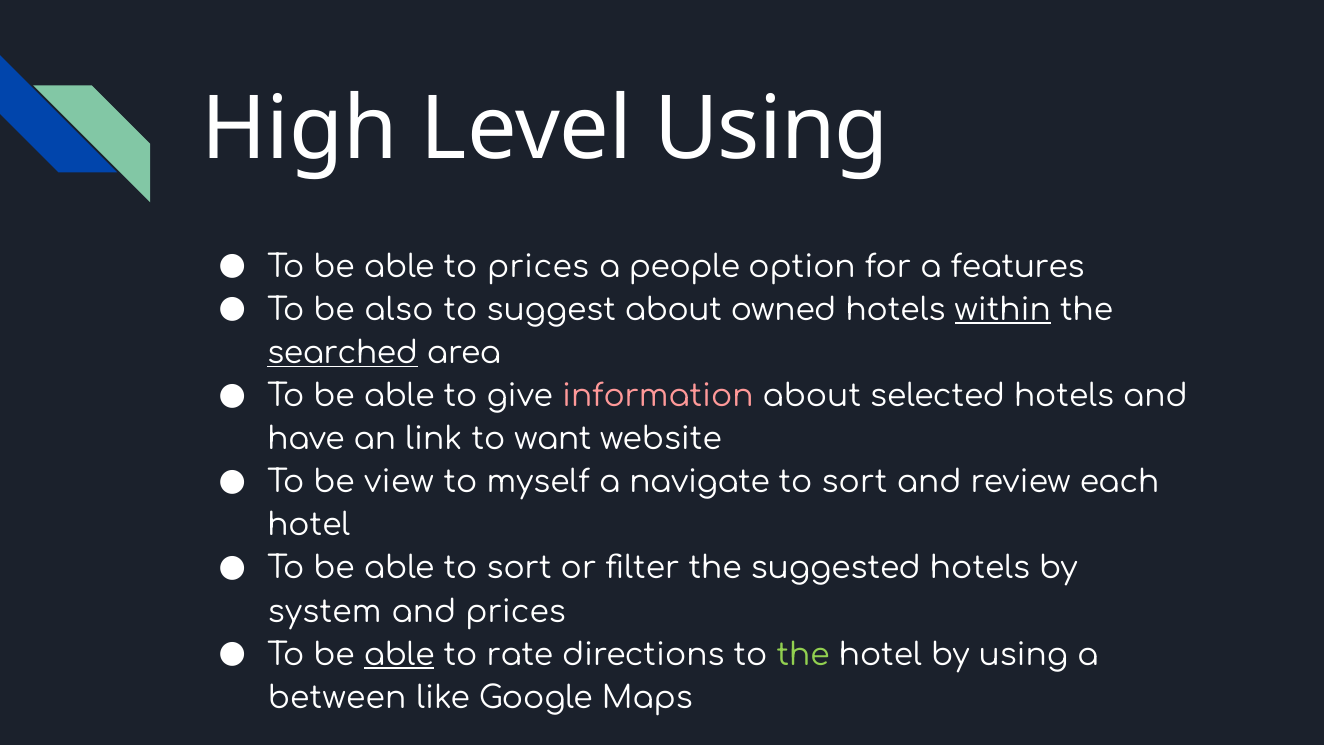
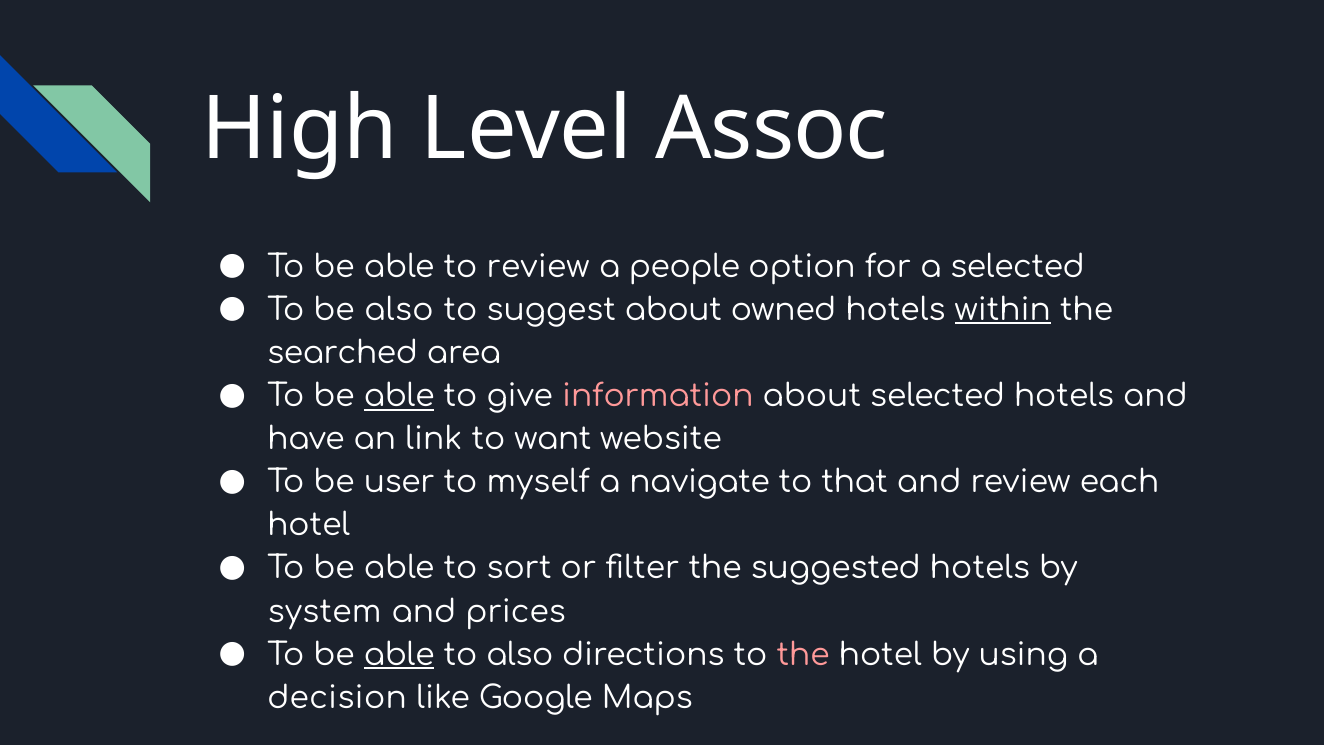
Level Using: Using -> Assoc (772, 129)
to prices: prices -> review (538, 267)
a features: features -> selected (1018, 267)
searched underline: present -> none (343, 353)
able underline: none -> present (399, 396)
view: view -> user (399, 482)
sort: sort -> that (855, 482)
to rate: rate -> also (520, 655)
the colour: light green -> pink (803, 655)
between: between -> decision (337, 698)
